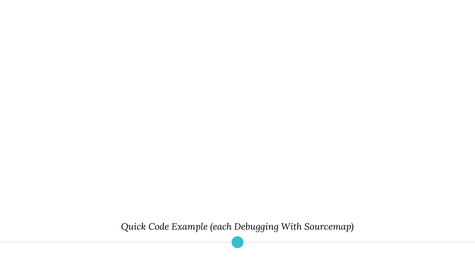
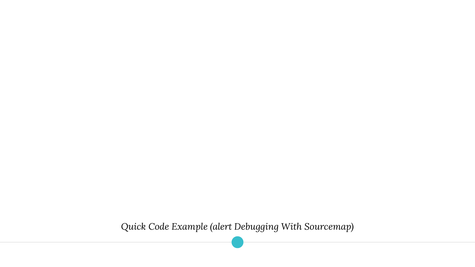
each: each -> alert (221, 227)
